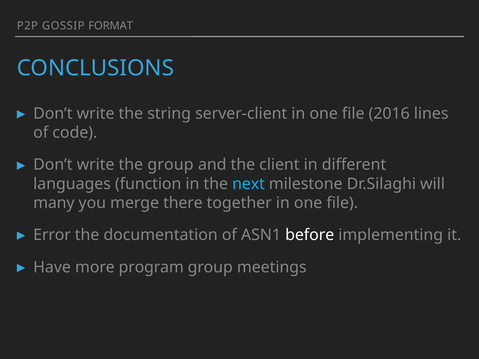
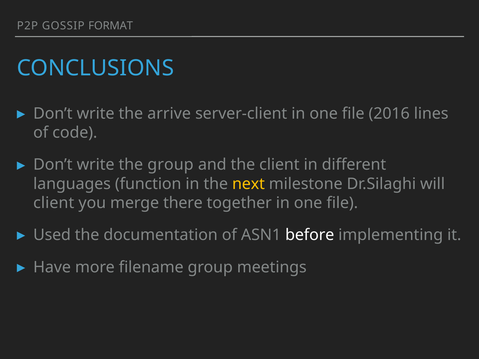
string: string -> arrive (169, 114)
next colour: light blue -> yellow (248, 184)
many: many -> client (54, 203)
Error: Error -> Used (52, 235)
program: program -> filename (151, 267)
